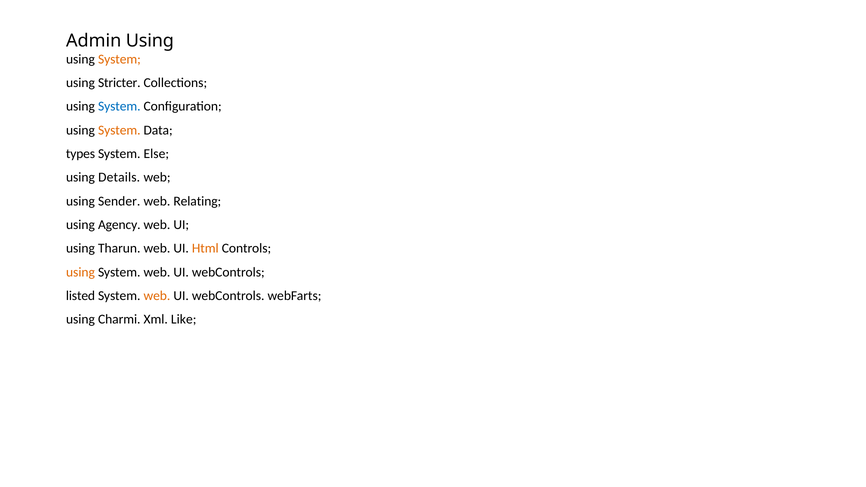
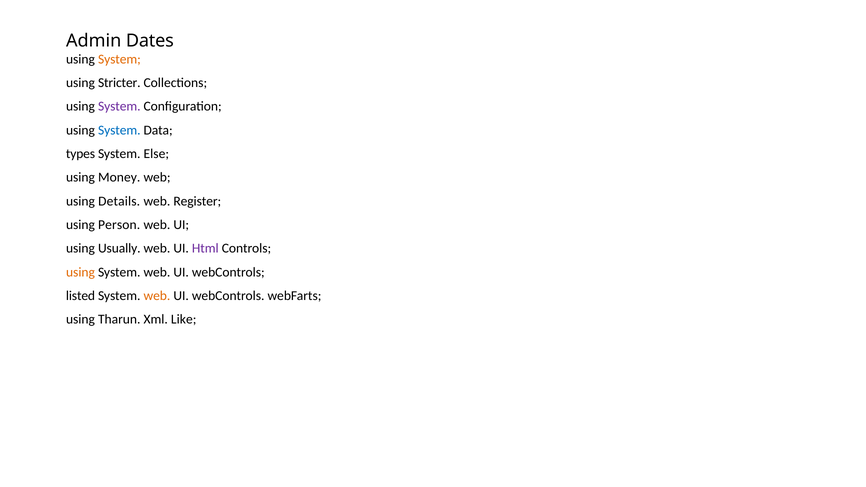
Admin Using: Using -> Dates (150, 41)
System colour: blue -> purple (119, 107)
System colour: orange -> blue (119, 130)
Details: Details -> Money (119, 178)
Sender: Sender -> Details (119, 201)
Relating: Relating -> Register (197, 201)
Agency: Agency -> Person (119, 225)
Tharun: Tharun -> Usually (119, 248)
Html colour: orange -> purple (205, 248)
Charmi: Charmi -> Tharun (119, 319)
